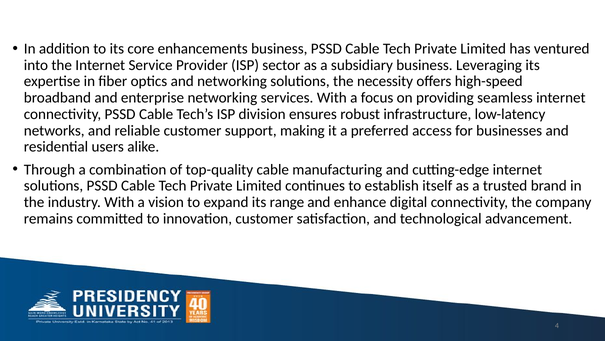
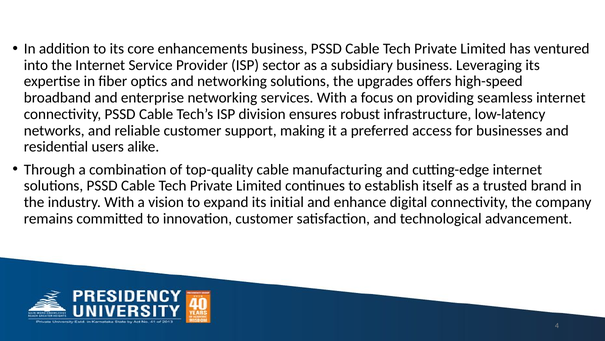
necessity: necessity -> upgrades (385, 81)
range: range -> initial (287, 202)
